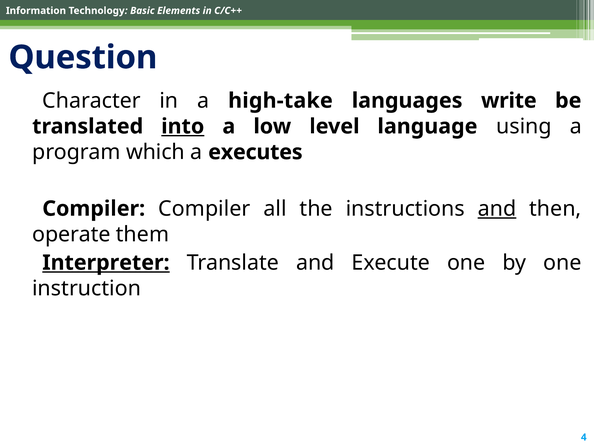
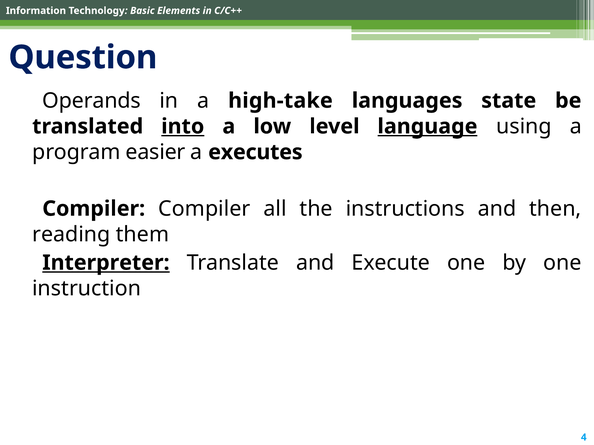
Character: Character -> Operands (92, 101)
write: write -> state (509, 101)
language underline: none -> present (428, 127)
which: which -> easier (156, 152)
and underline: present -> none (497, 209)
operate: operate -> reading (71, 235)
